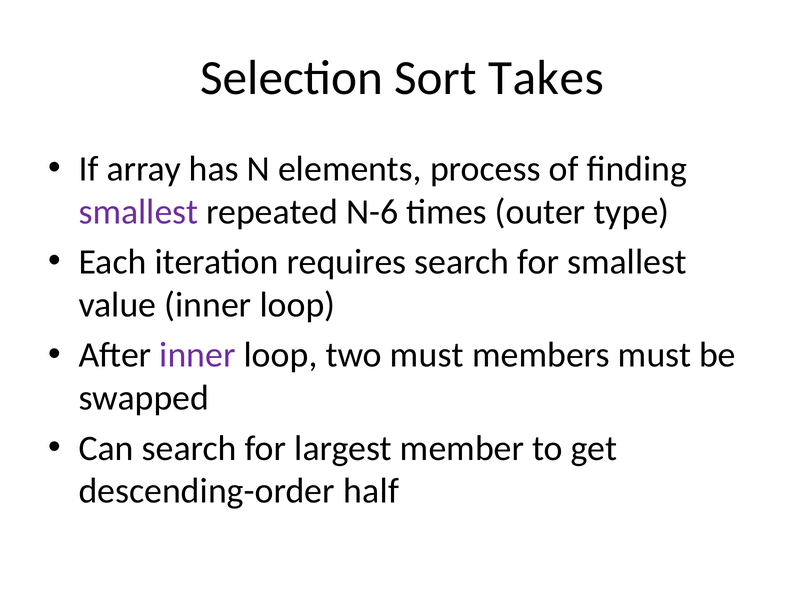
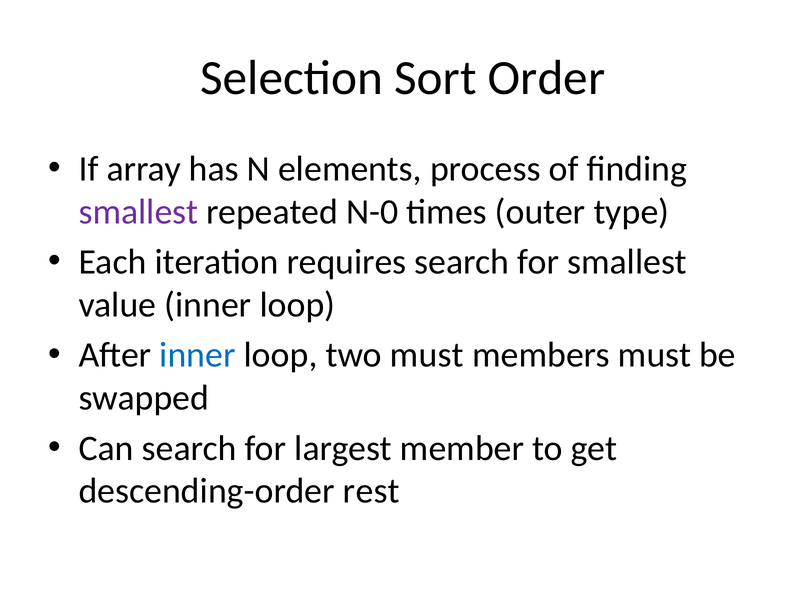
Takes: Takes -> Order (546, 78)
N-6: N-6 -> N-0 (372, 212)
inner colour: purple -> blue (198, 355)
half: half -> rest (371, 492)
